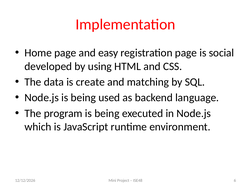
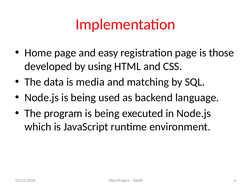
social: social -> those (221, 53)
create: create -> media (90, 82)
